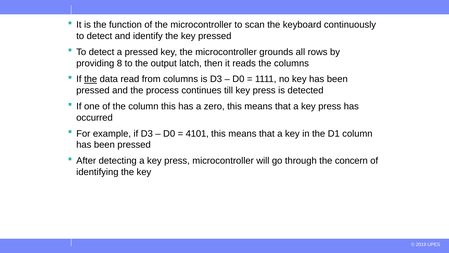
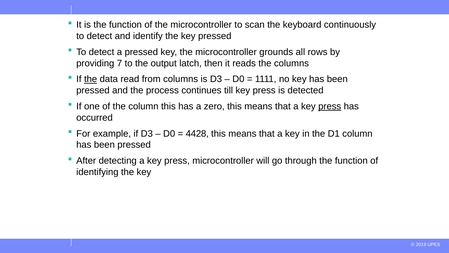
8: 8 -> 7 (120, 63)
press underline: none -> present (330, 106)
4101: 4101 -> 4428 (197, 133)
through the concern: concern -> function (351, 160)
